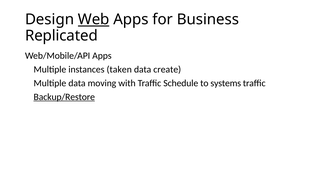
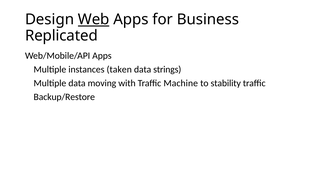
create: create -> strings (167, 69)
Schedule: Schedule -> Machine (181, 83)
systems: systems -> stability (226, 83)
Backup/Restore underline: present -> none (64, 97)
